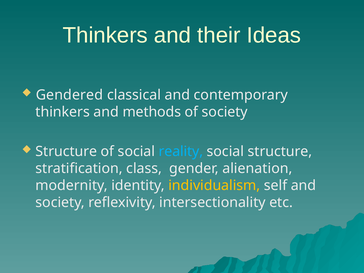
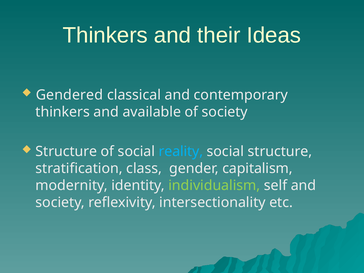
methods: methods -> available (152, 112)
alienation: alienation -> capitalism (257, 169)
individualism colour: yellow -> light green (214, 185)
